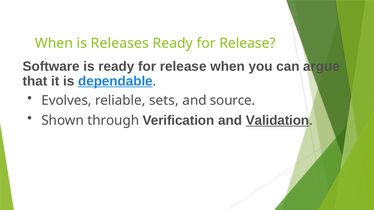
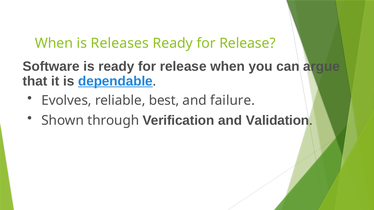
sets: sets -> best (164, 101)
source: source -> failure (233, 101)
Validation underline: present -> none (277, 121)
